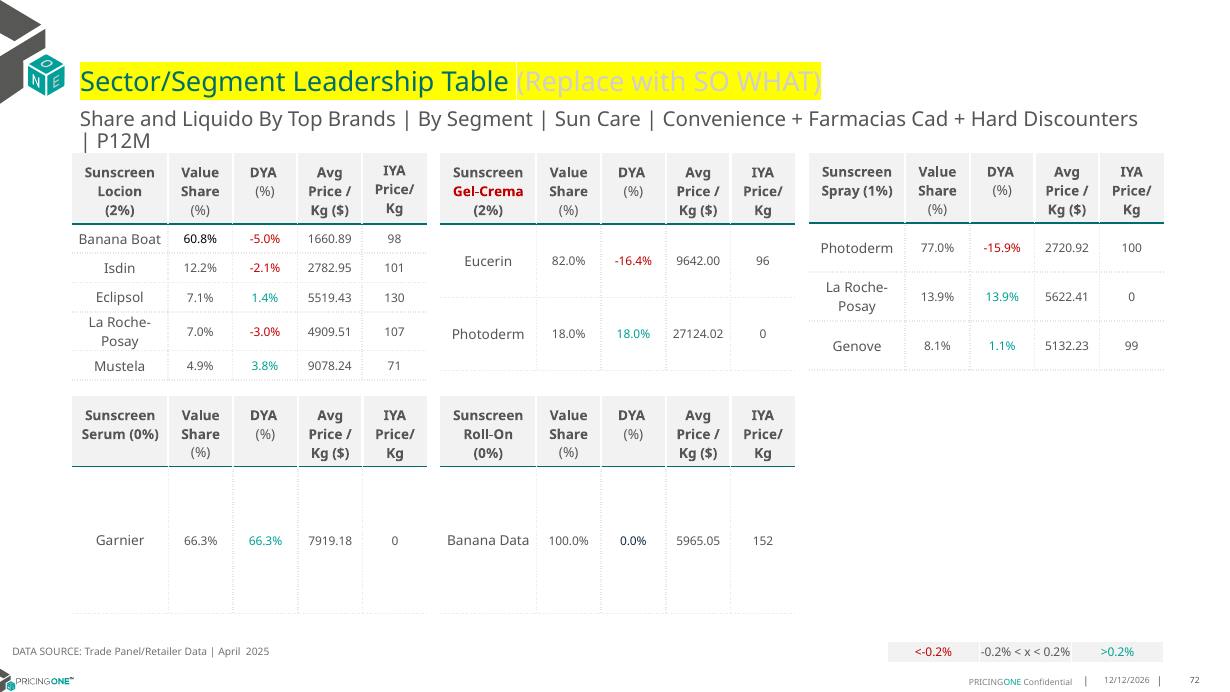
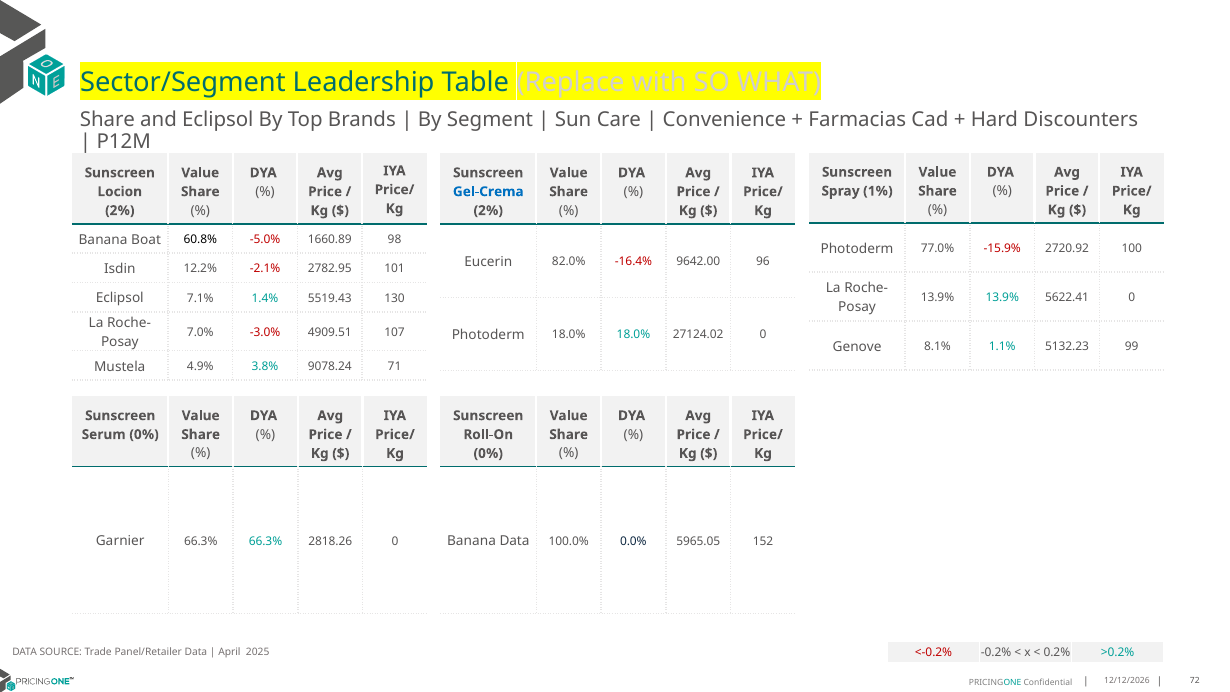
and Liquido: Liquido -> Eclipsol (218, 120)
Gel-Crema colour: red -> blue (488, 192)
7919.18: 7919.18 -> 2818.26 (330, 541)
